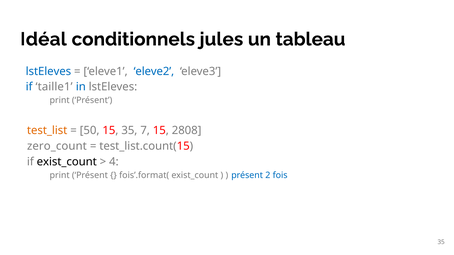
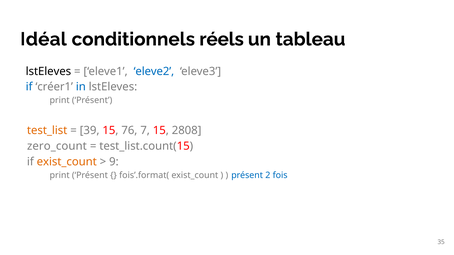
jules: jules -> réels (222, 39)
lstEleves colour: blue -> black (48, 71)
taille1: taille1 -> créer1 (54, 87)
50: 50 -> 39 (90, 131)
15 35: 35 -> 76 (129, 131)
exist_count colour: black -> orange (67, 162)
4: 4 -> 9 (114, 162)
